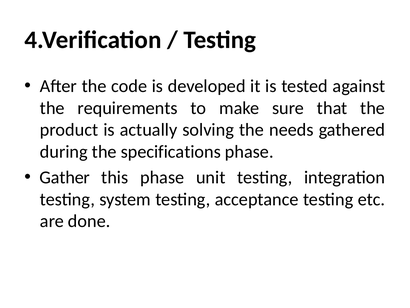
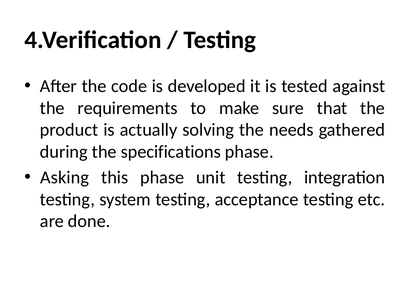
Gather: Gather -> Asking (65, 177)
